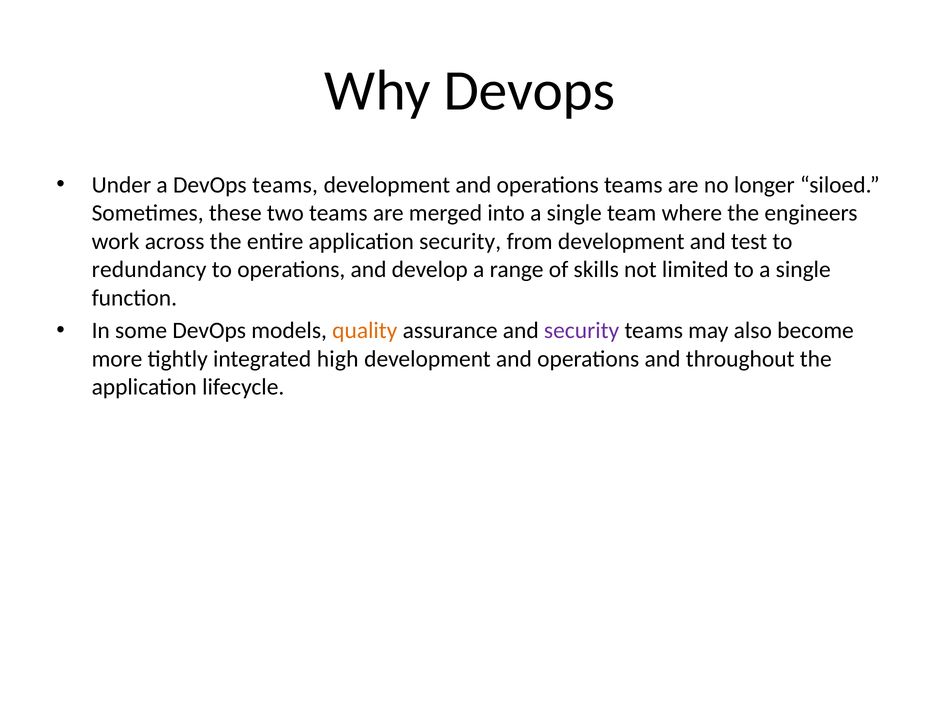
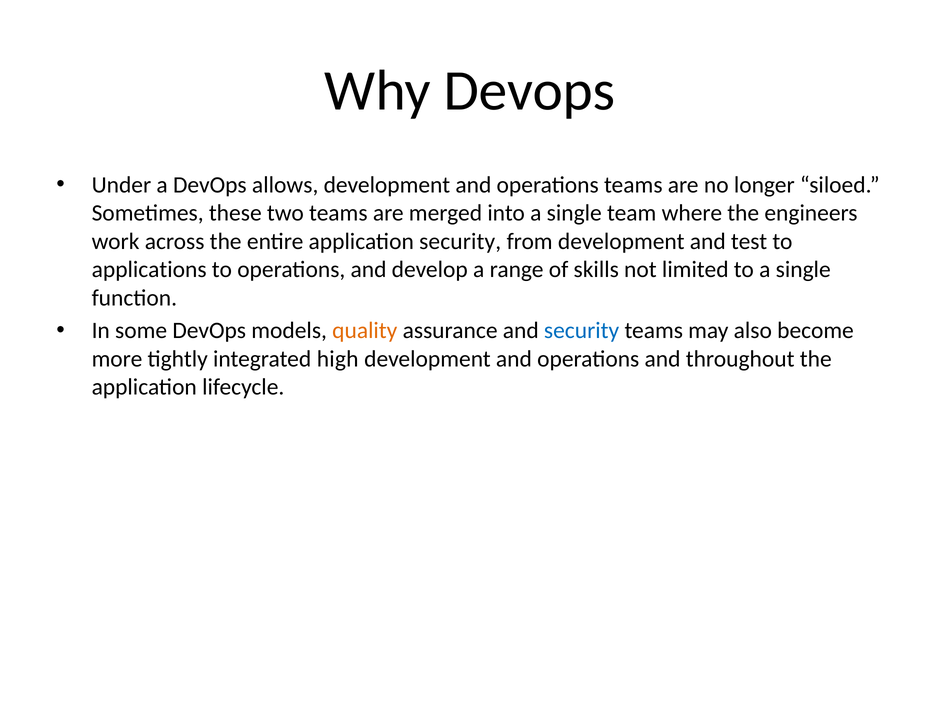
DevOps teams: teams -> allows (285, 185)
redundancy: redundancy -> applications (149, 270)
security colour: purple -> blue (582, 331)
